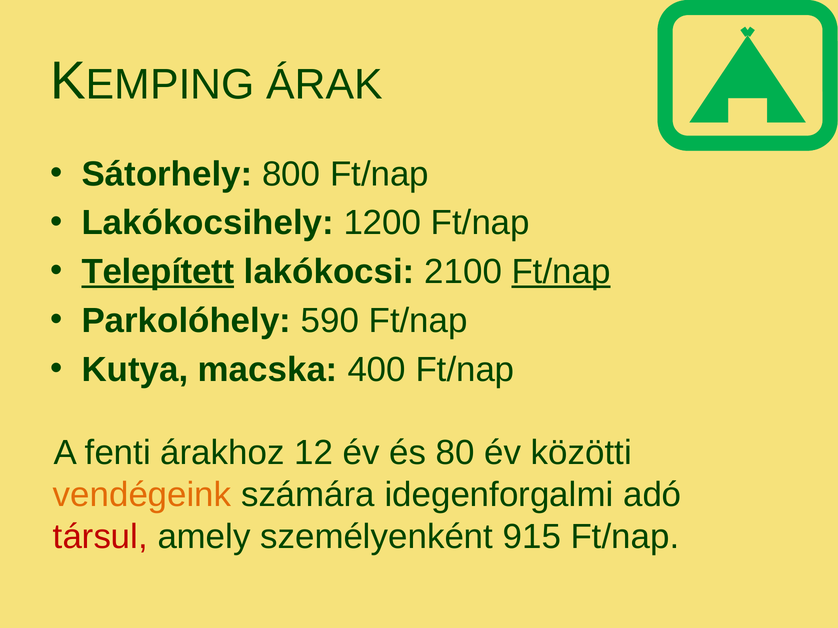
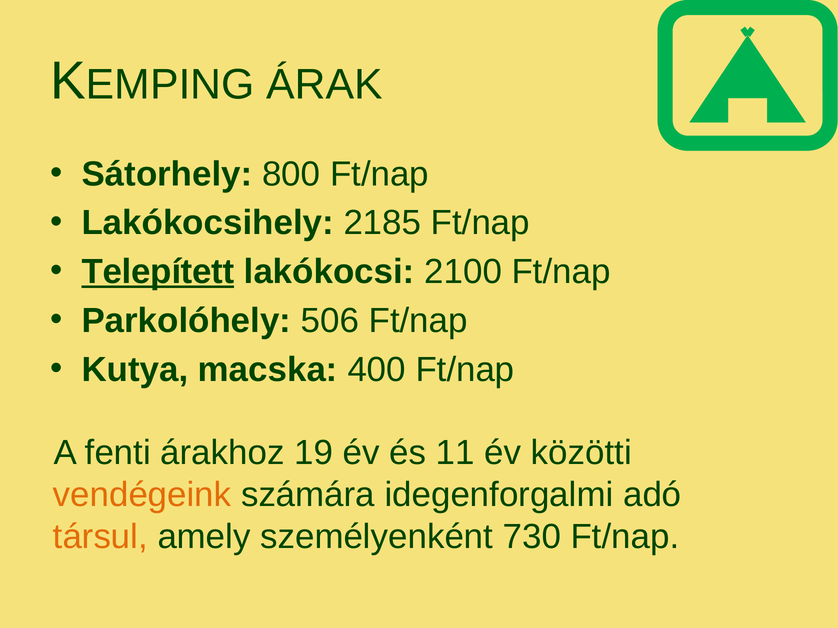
1200: 1200 -> 2185 (382, 223)
Ft/nap underline: present -> none (561, 272)
590: 590 -> 506 (330, 321)
12: 12 -> 19 (314, 453)
80: 80 -> 11 (455, 453)
társul colour: red -> orange (100, 537)
915: 915 -> 730 (532, 537)
